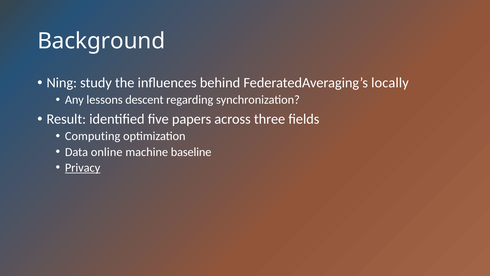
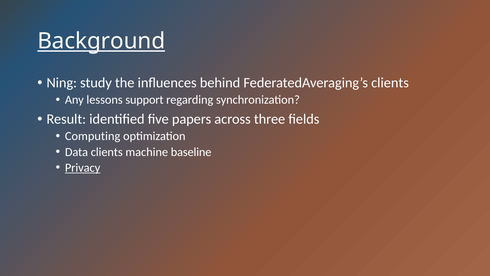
Background underline: none -> present (101, 41)
FederatedAveraging’s locally: locally -> clients (390, 83)
descent: descent -> support (144, 100)
Data online: online -> clients (107, 152)
